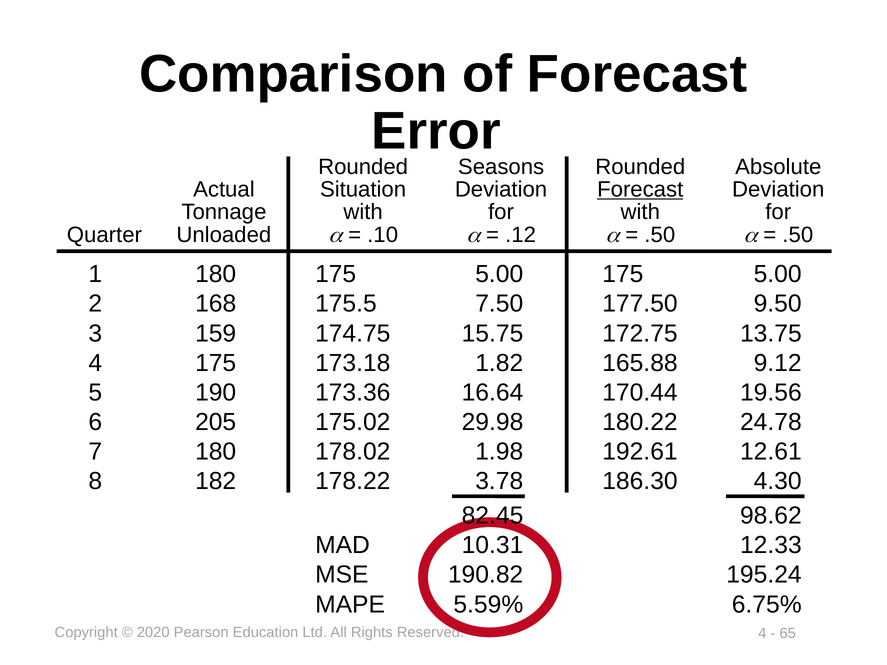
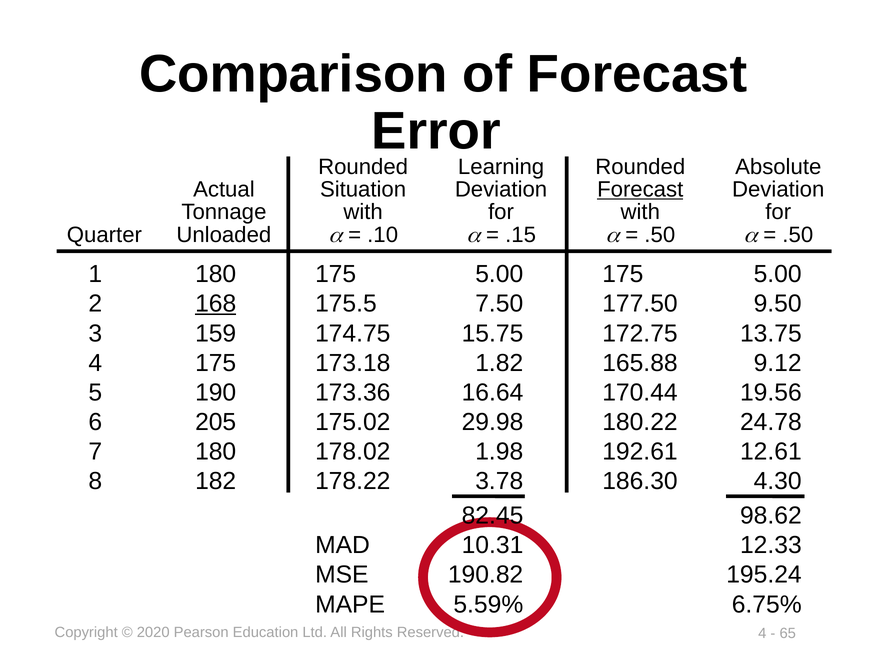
Seasons: Seasons -> Learning (501, 167)
.12: .12 -> .15 (521, 235)
168 underline: none -> present (216, 304)
